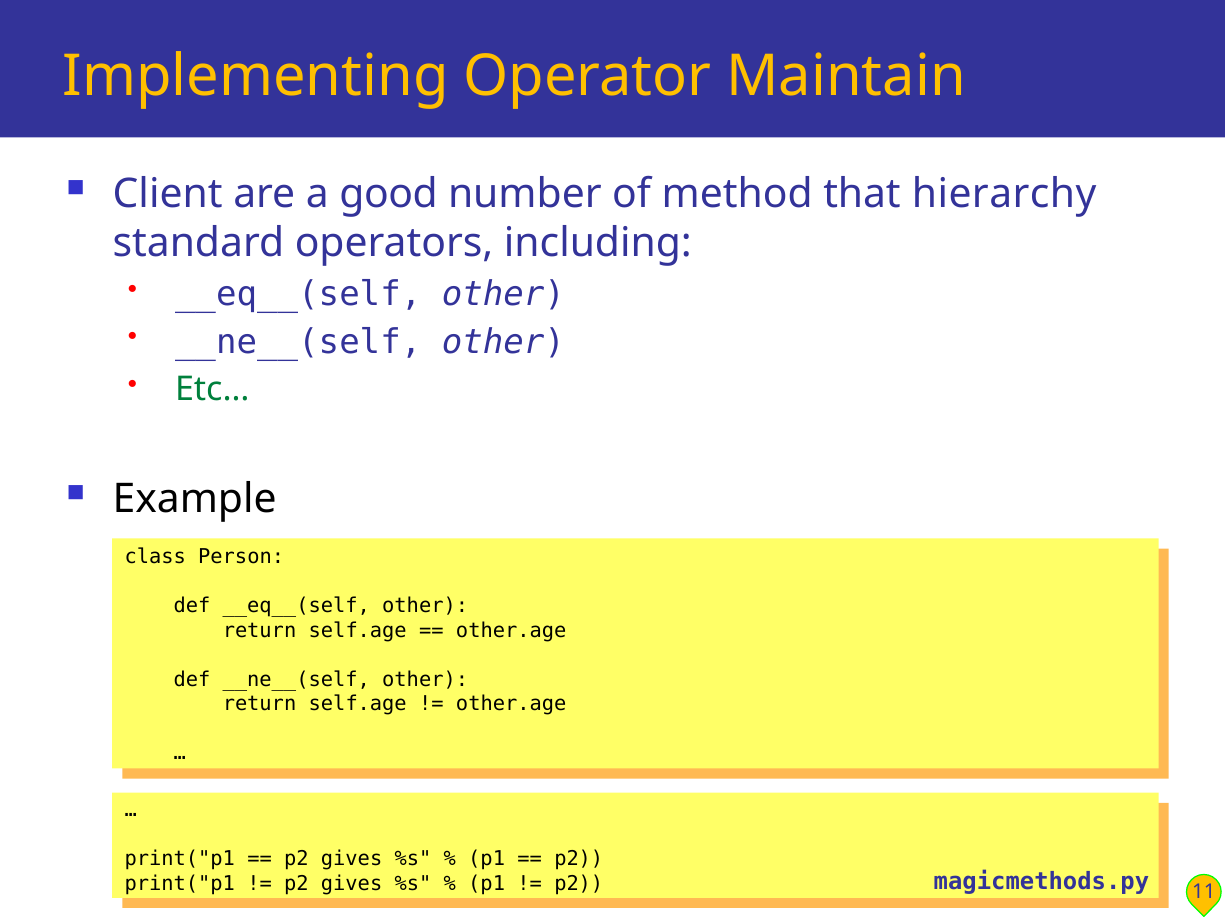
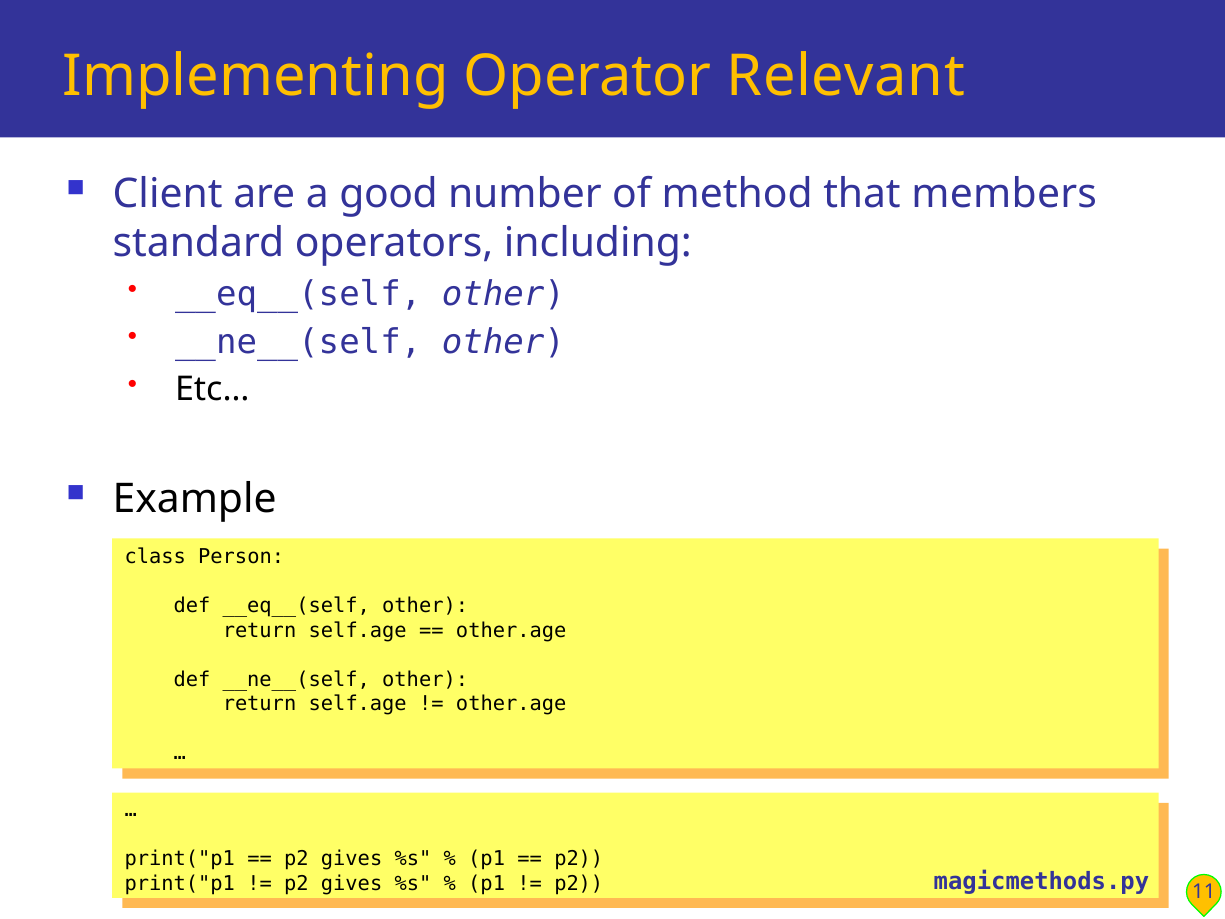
Maintain: Maintain -> Relevant (846, 76)
hierarchy: hierarchy -> members (1004, 194)
Etc… colour: green -> black (212, 389)
